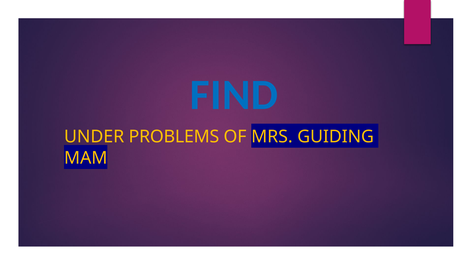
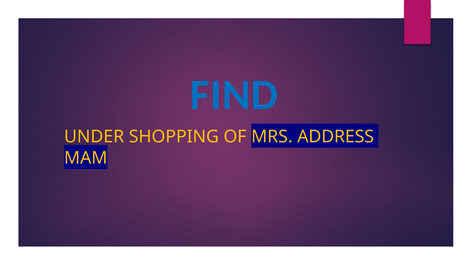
PROBLEMS: PROBLEMS -> SHOPPING (174, 137)
GUIDING: GUIDING -> ADDRESS (336, 137)
